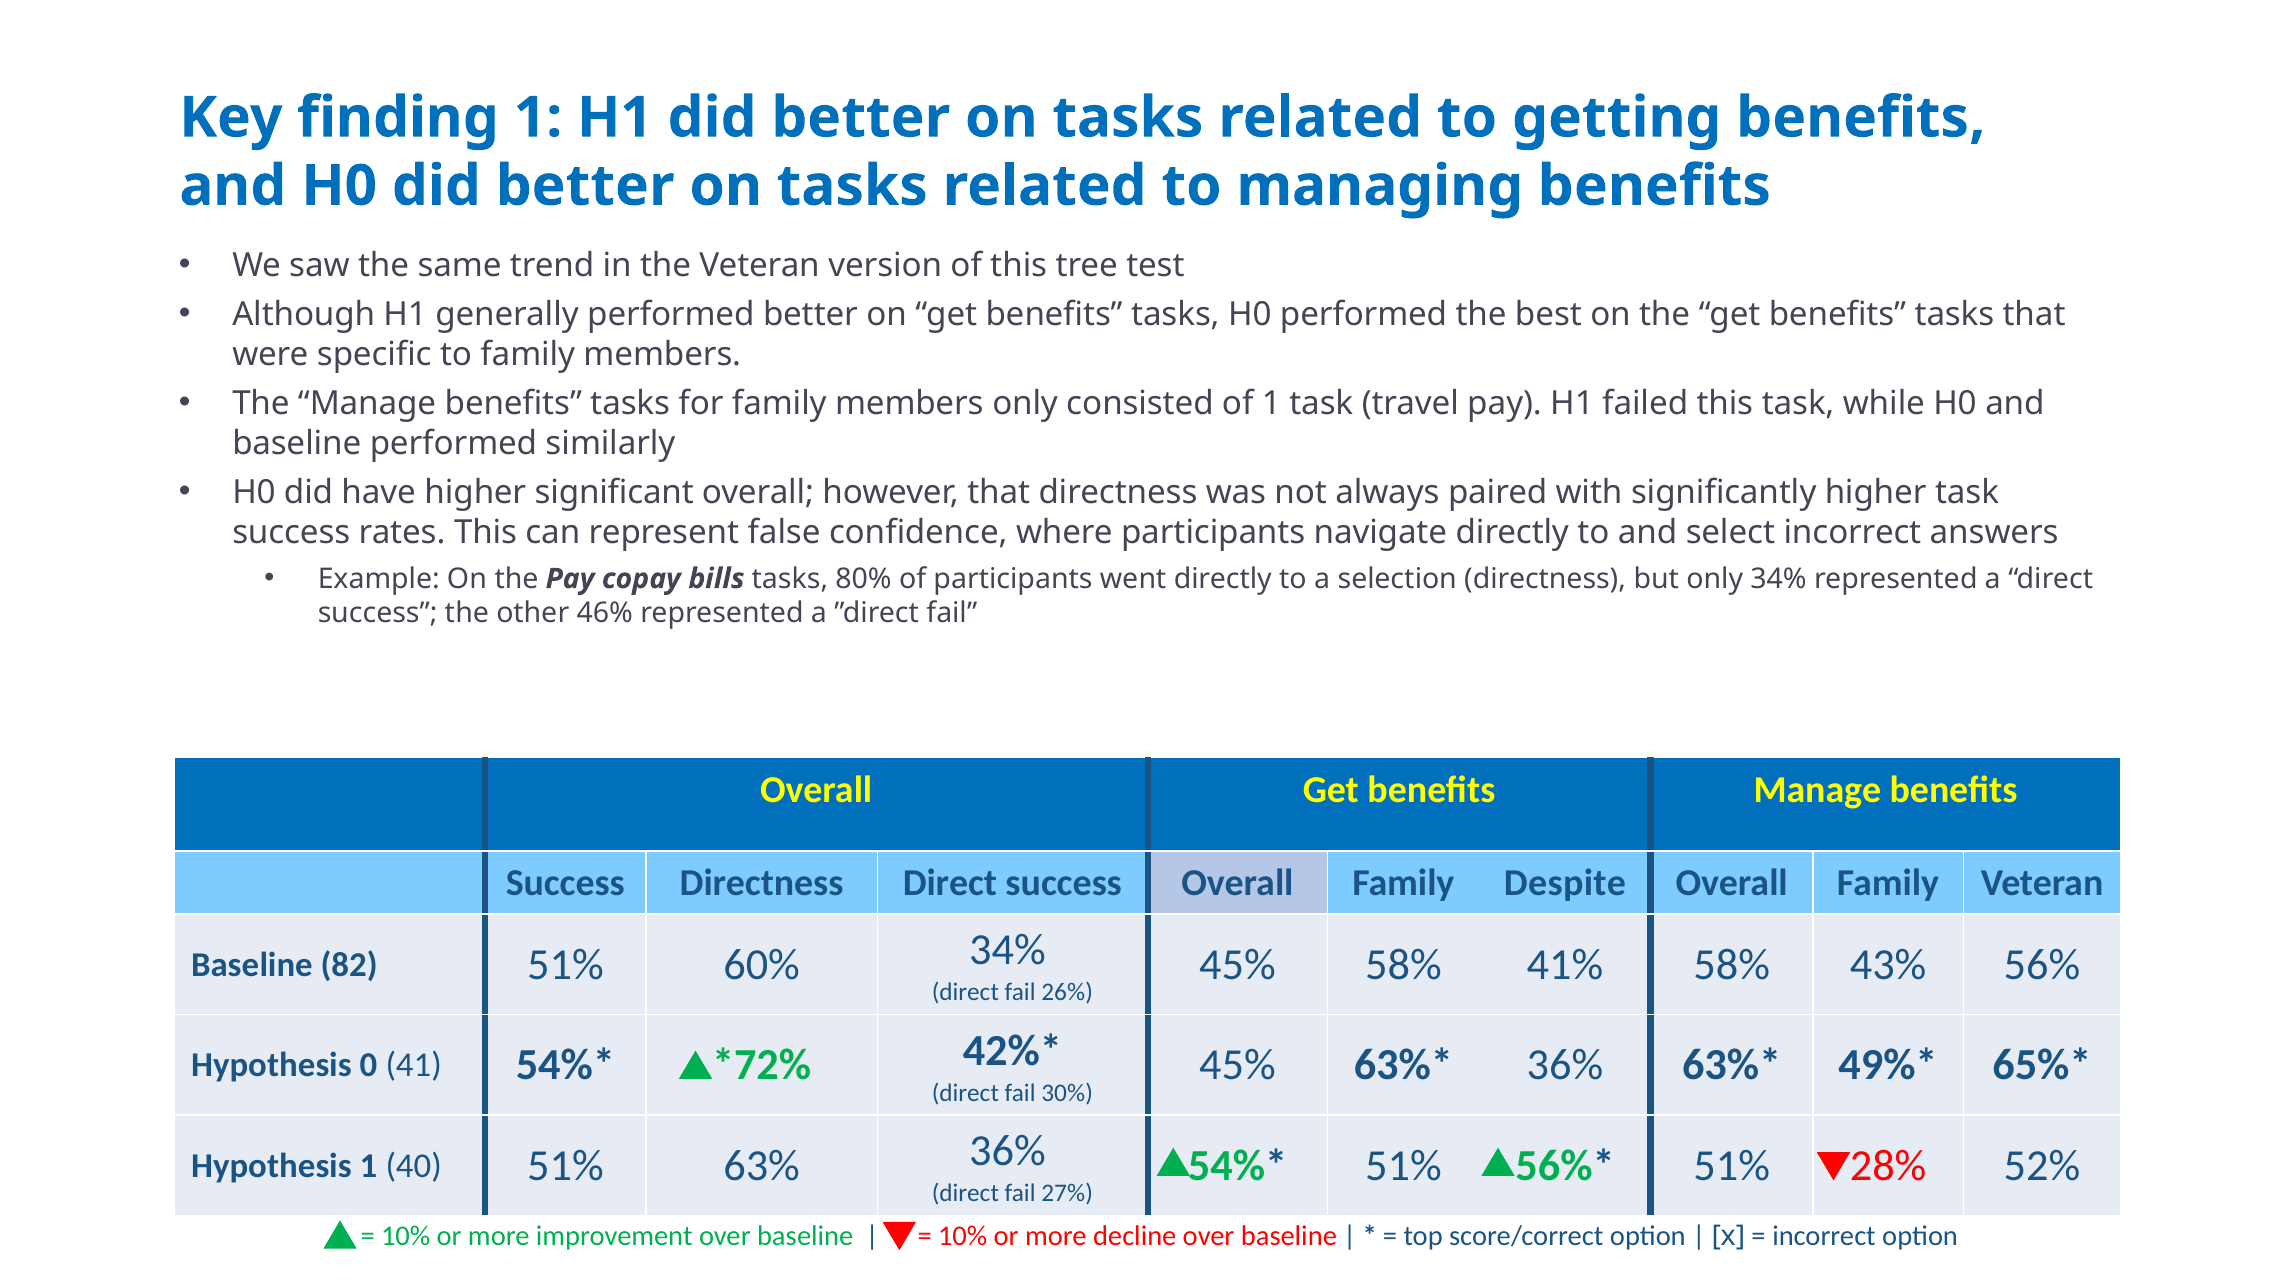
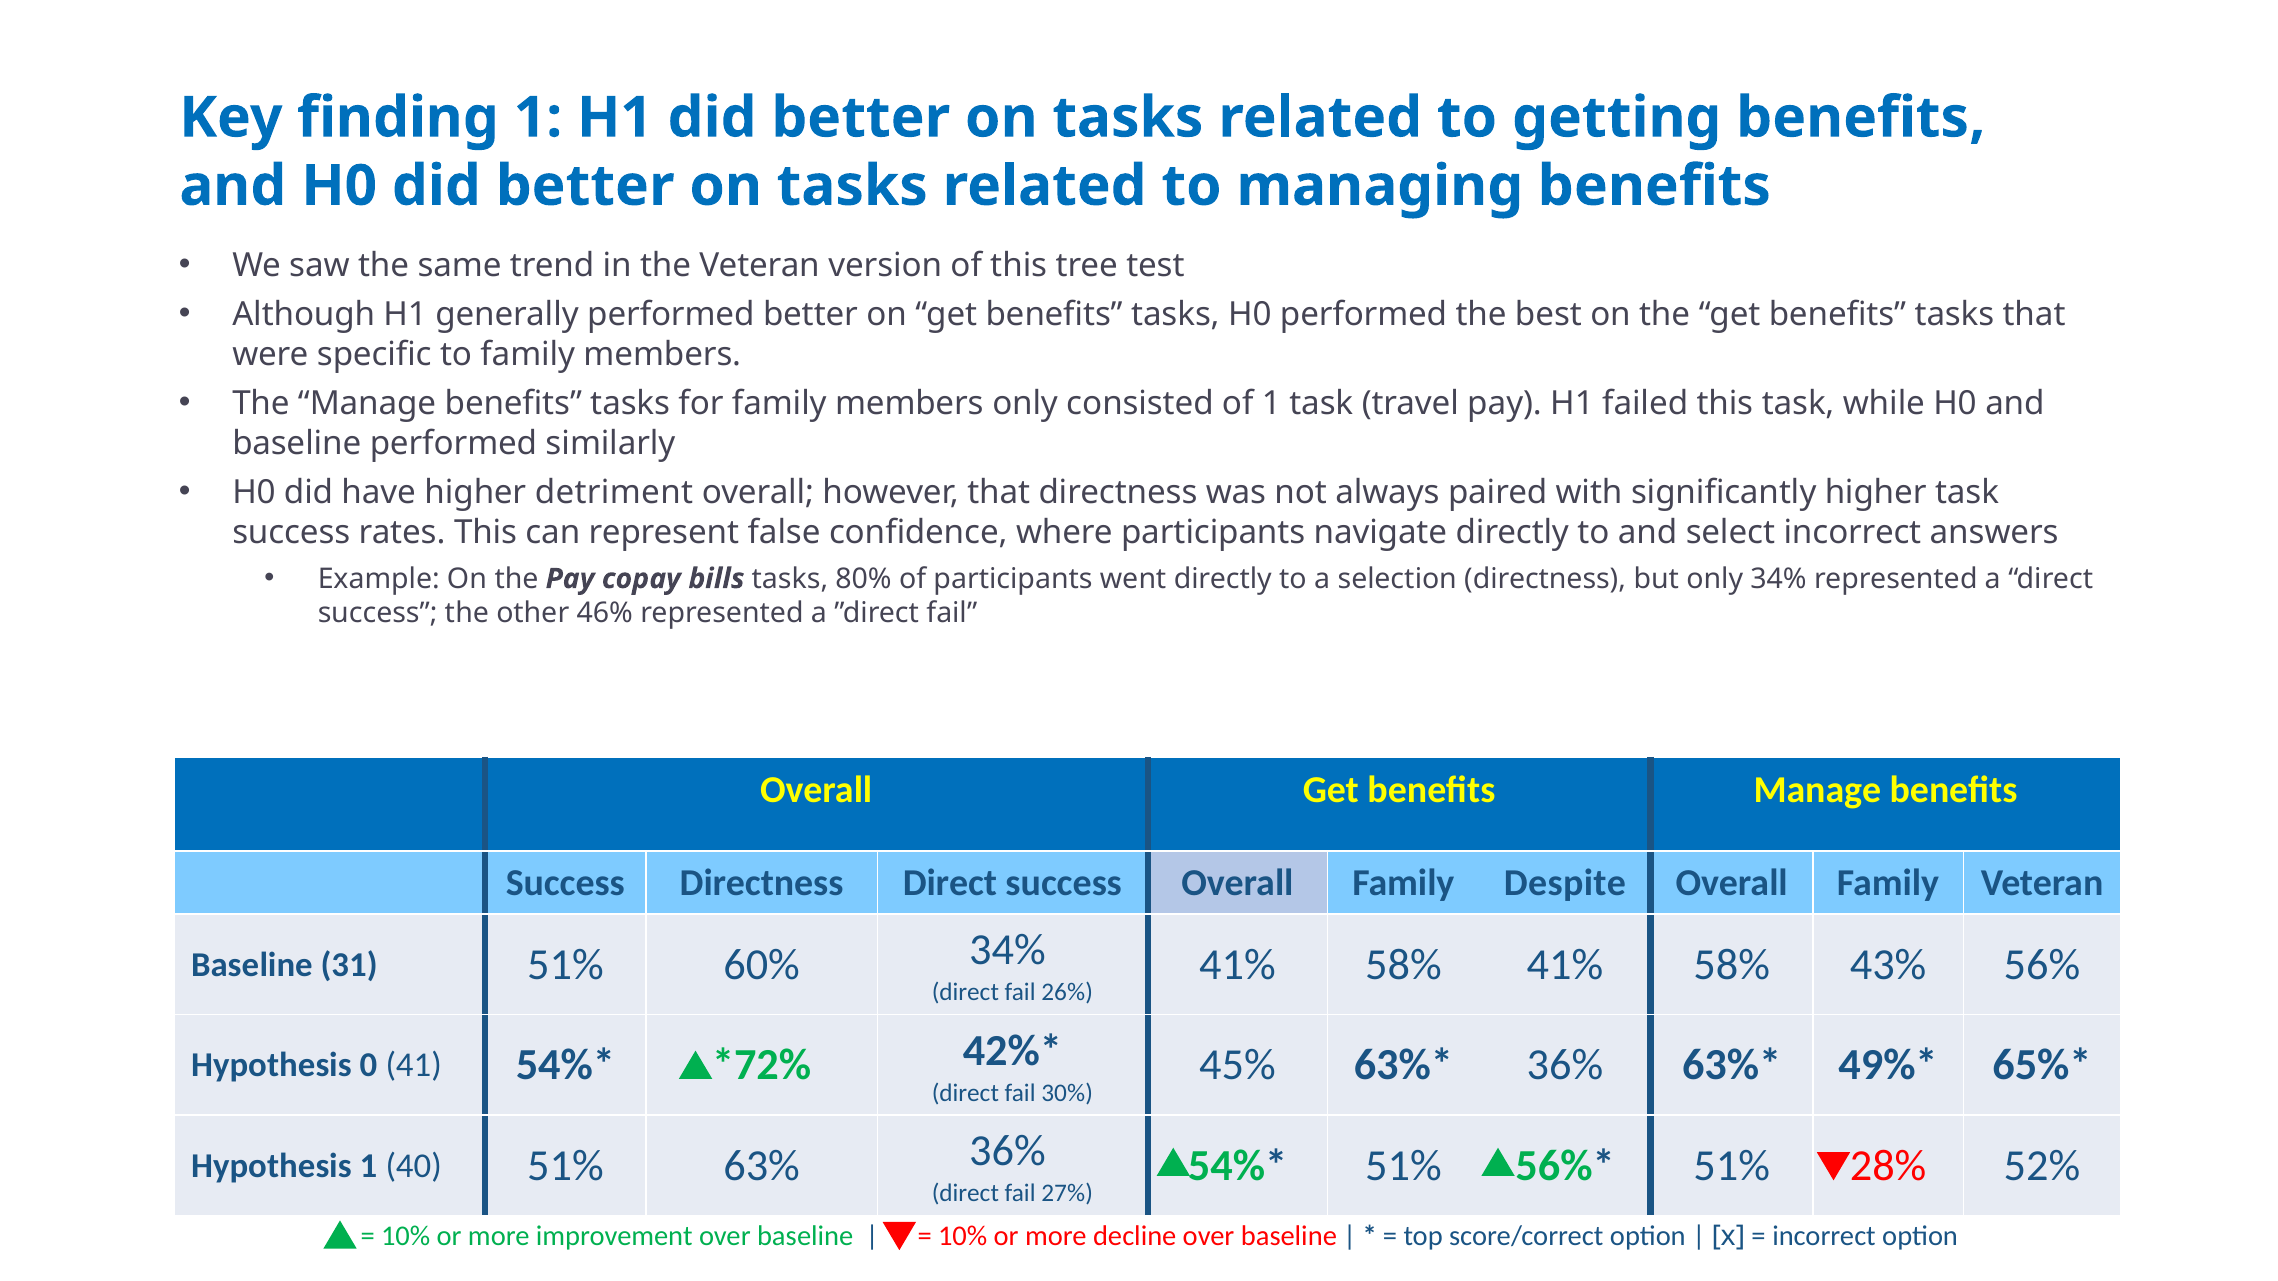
significant: significant -> detriment (614, 493)
45%: 45% -> 41% (1237, 965)
82: 82 -> 31 (349, 965)
